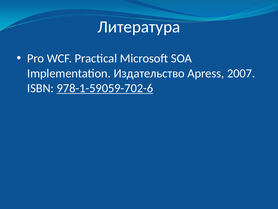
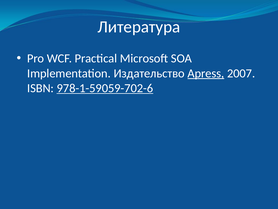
Apress underline: none -> present (206, 73)
